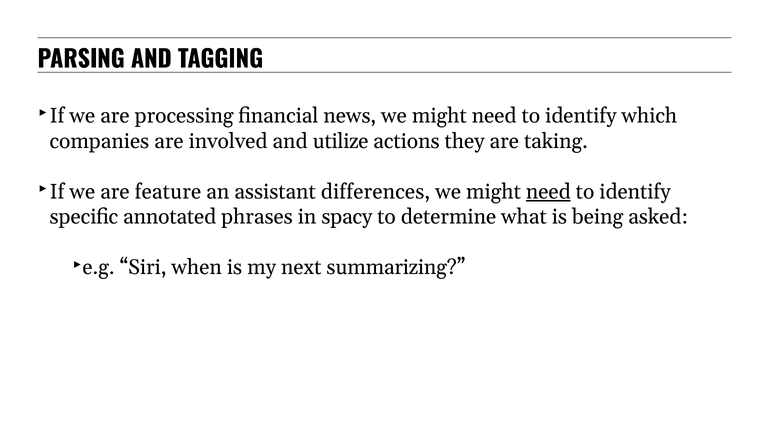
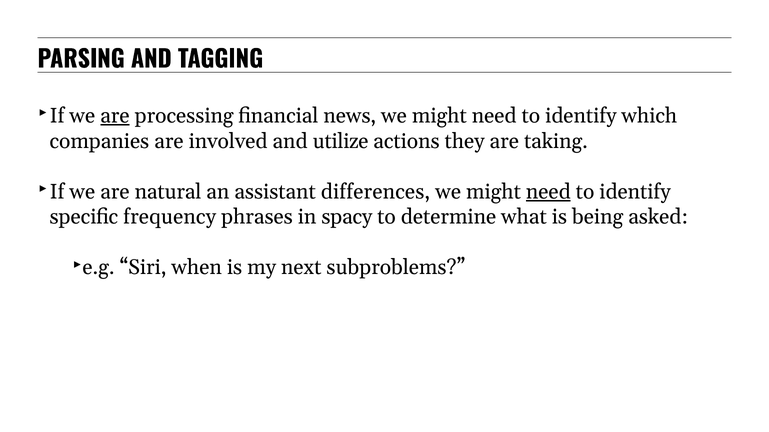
are underline: none -> present (115, 116)
feature: feature -> natural (168, 192)
annotated: annotated -> frequency (170, 217)
summarizing: summarizing -> subproblems (396, 267)
